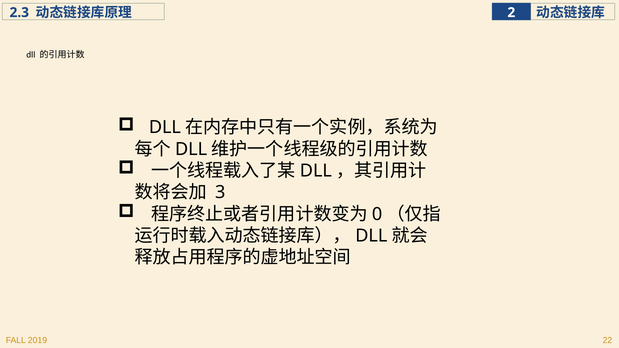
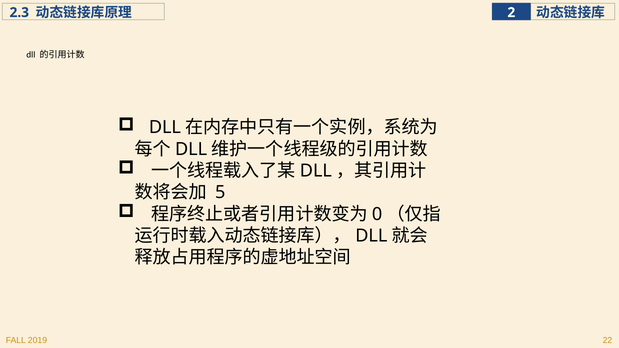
3: 3 -> 5 (220, 193)
